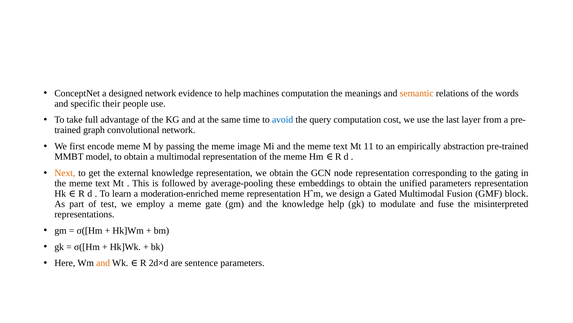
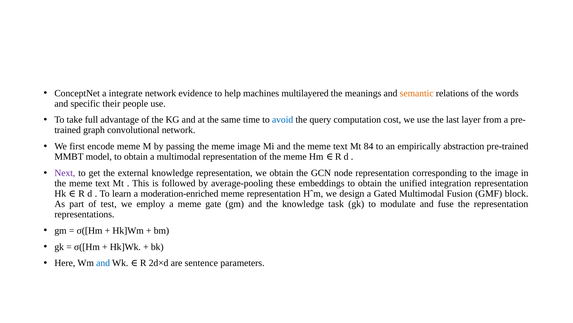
designed: designed -> integrate (126, 93)
machines computation: computation -> multilayered (305, 93)
11: 11 -> 84 (369, 146)
Next colour: orange -> purple (65, 173)
the gating: gating -> image (506, 173)
unified parameters: parameters -> integration (450, 183)
knowledge help: help -> task (336, 204)
the misinterpreted: misinterpreted -> representation (501, 204)
and colour: orange -> blue (103, 263)
